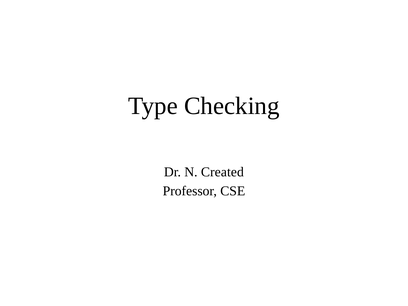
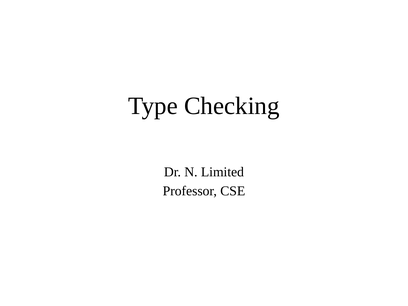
Created: Created -> Limited (222, 172)
